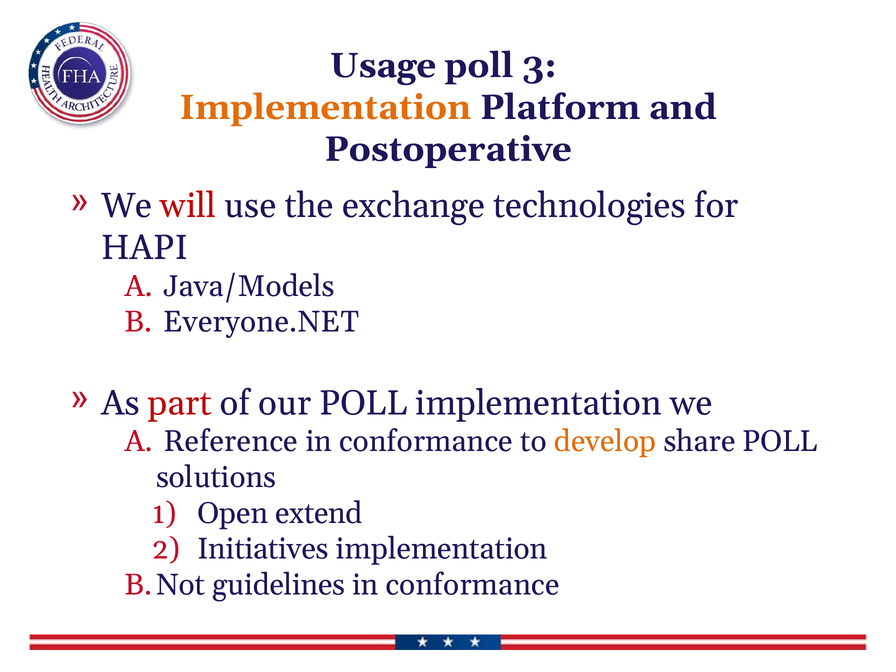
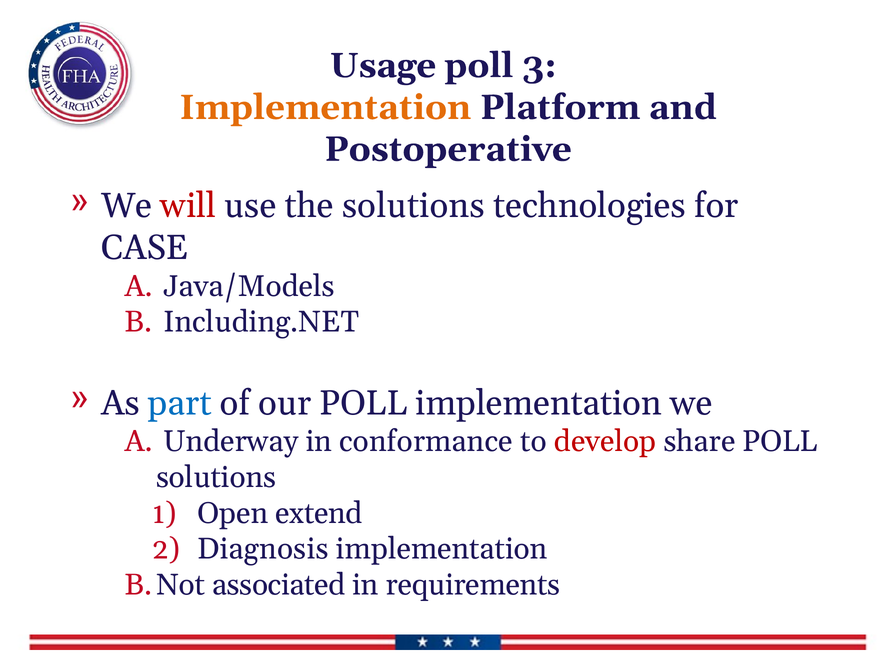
the exchange: exchange -> solutions (413, 206)
HAPI: HAPI -> CASE (145, 248)
Everyone.NET: Everyone.NET -> Including.NET (261, 322)
part colour: red -> blue (180, 403)
Reference: Reference -> Underway (231, 442)
develop colour: orange -> red (605, 442)
Initiatives: Initiatives -> Diagnosis (263, 549)
guidelines: guidelines -> associated (279, 585)
conformance: conformance -> requirements (473, 585)
